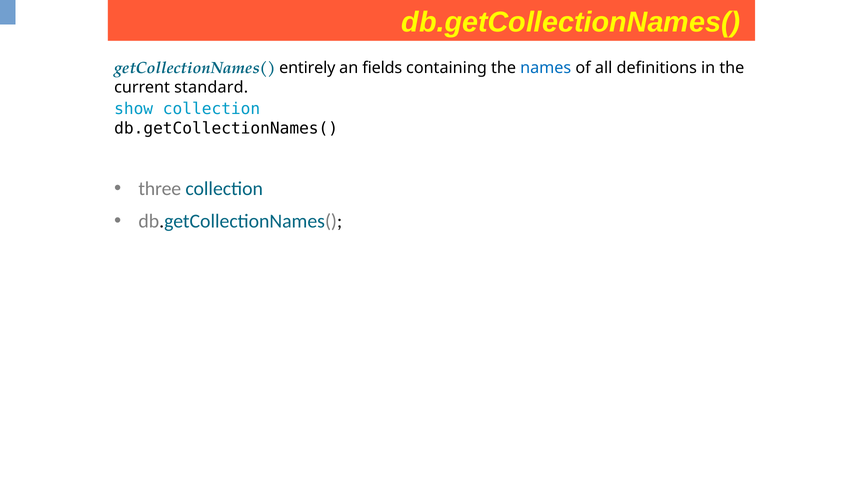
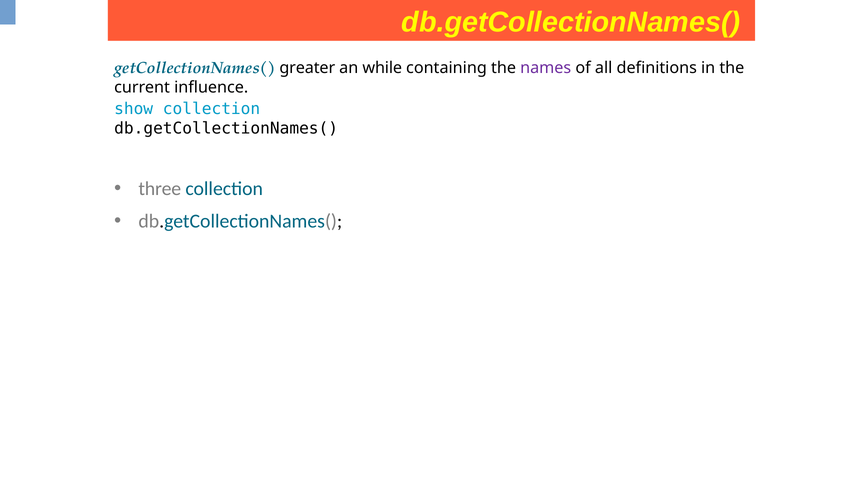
entirely: entirely -> greater (307, 68)
fields: fields -> while (382, 68)
names colour: blue -> purple (546, 68)
standard: standard -> influence (211, 87)
